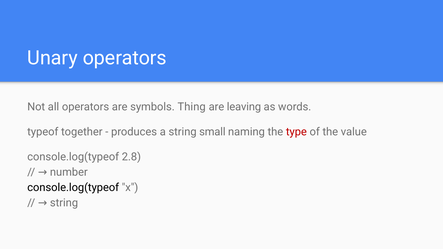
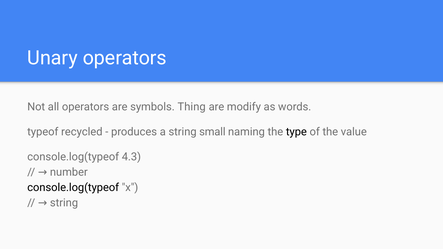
leaving: leaving -> modify (244, 107)
together: together -> recycled (82, 132)
type colour: red -> black (296, 132)
2.8: 2.8 -> 4.3 (131, 157)
